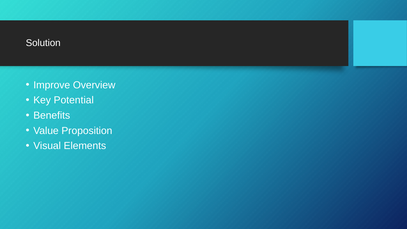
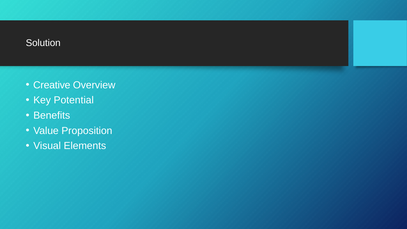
Improve: Improve -> Creative (52, 85)
